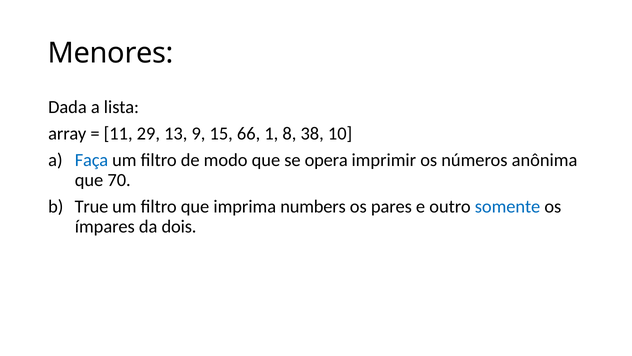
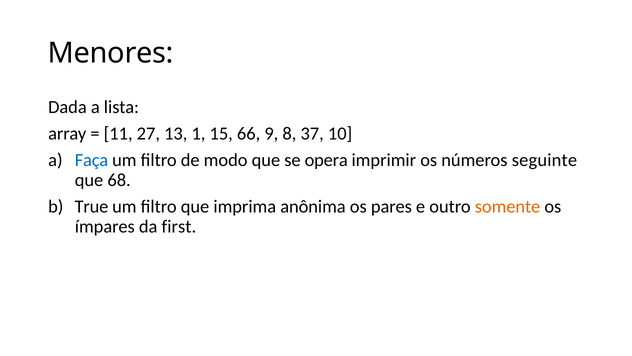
29: 29 -> 27 (148, 133)
9: 9 -> 1 (198, 133)
1: 1 -> 9 (271, 133)
38: 38 -> 37 (312, 133)
anônima: anônima -> seguinte (544, 160)
70: 70 -> 68 (119, 180)
numbers: numbers -> anônima (313, 206)
somente colour: blue -> orange (508, 206)
dois: dois -> first (179, 226)
